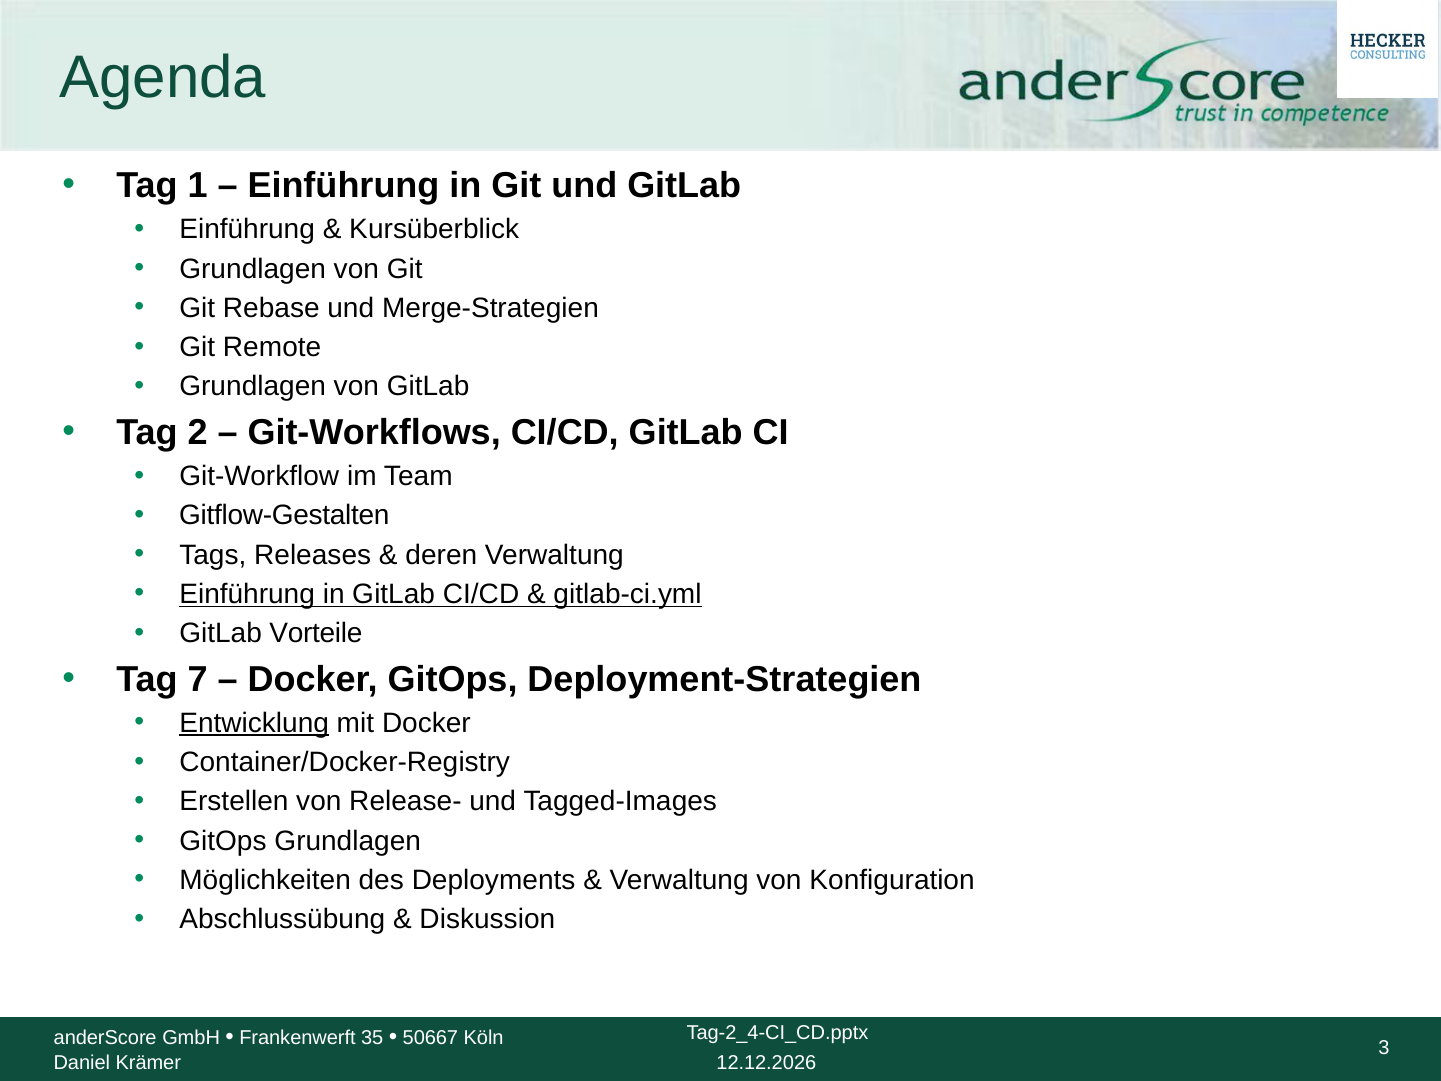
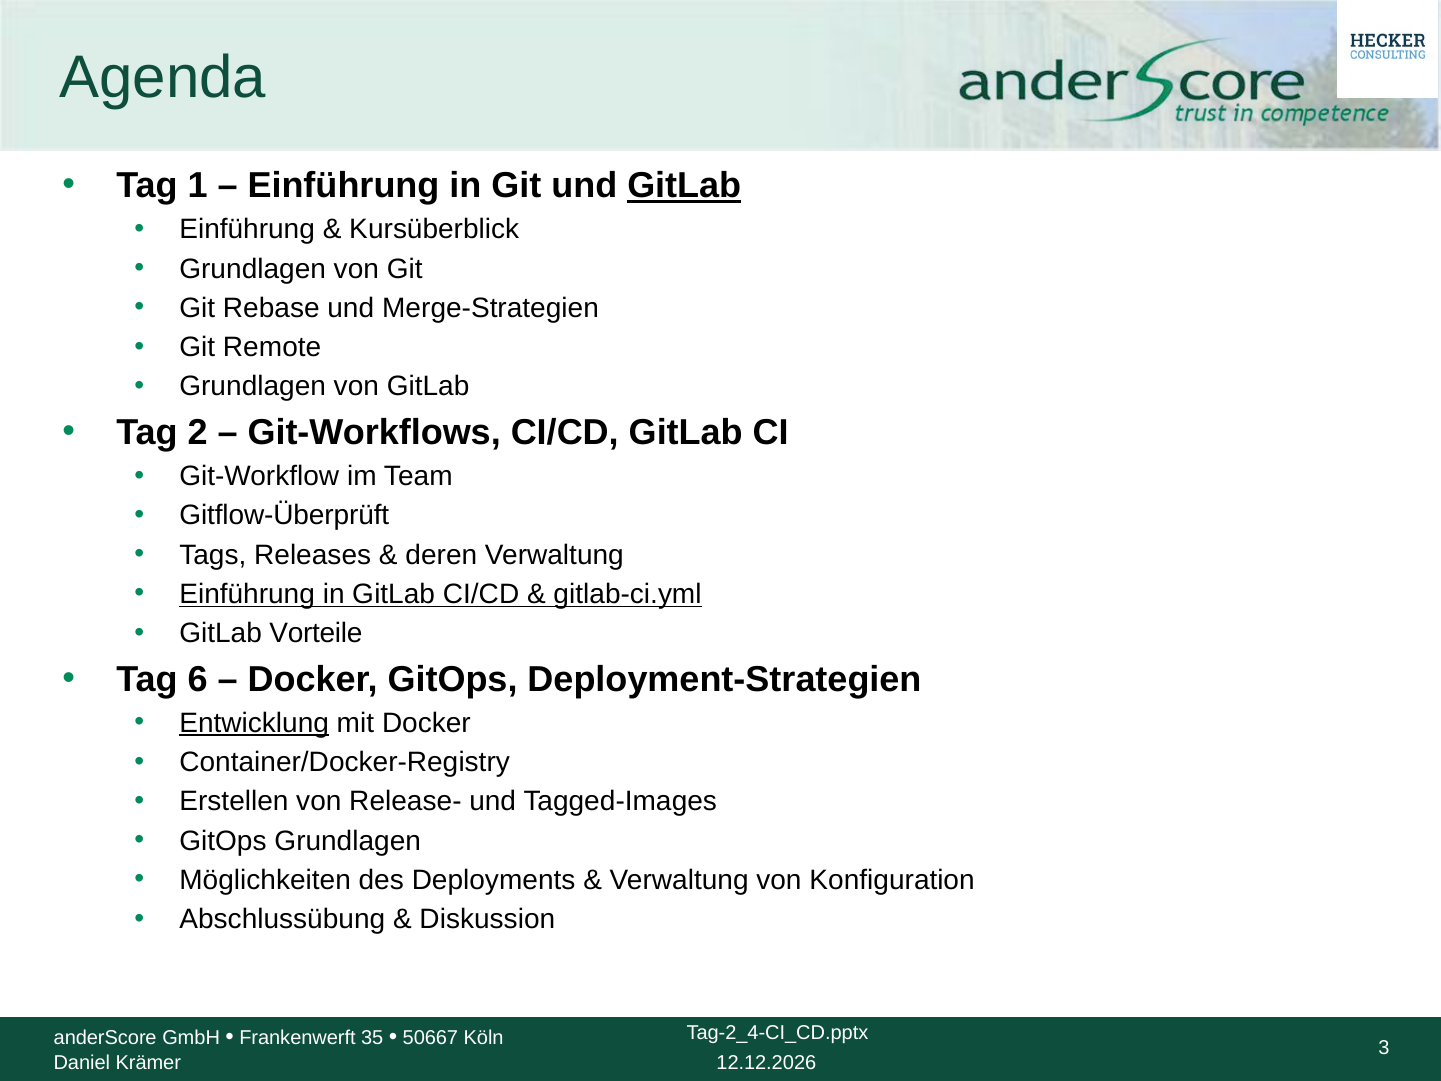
GitLab underline: none -> present (684, 186)
Gitflow-Gestalten: Gitflow-Gestalten -> Gitflow-Überprüft (284, 515)
7: 7 -> 6 (198, 679)
